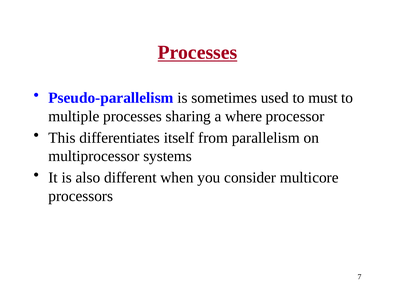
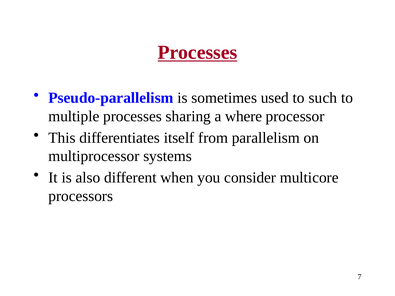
must: must -> such (323, 98)
